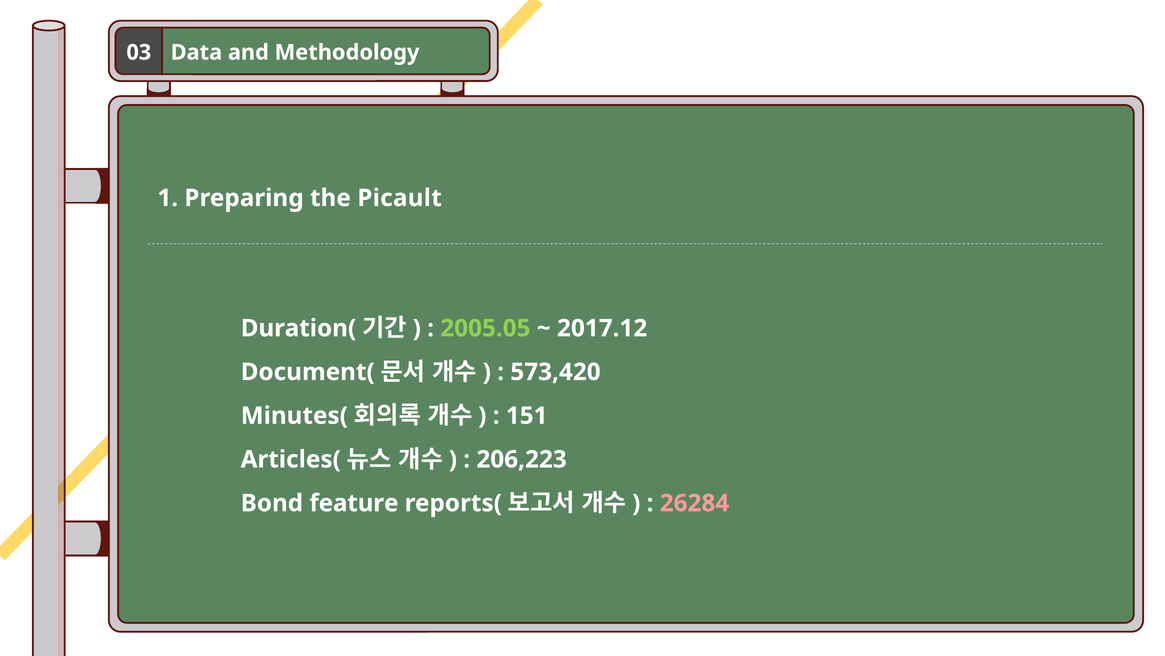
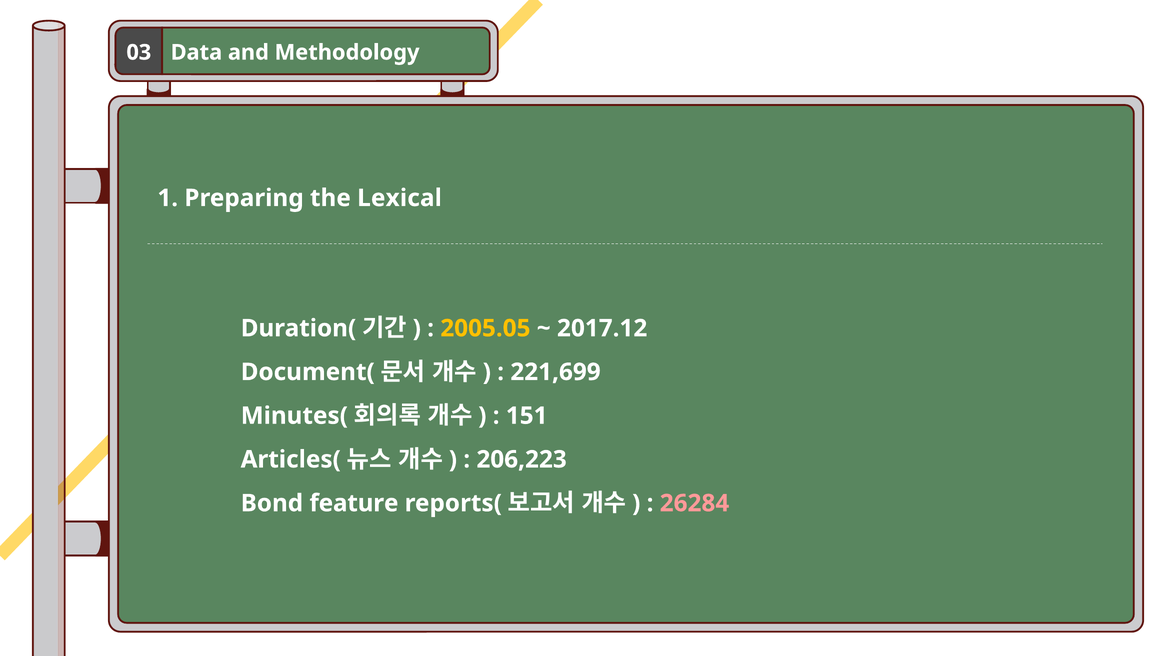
Picault: Picault -> Lexical (400, 198)
2005.05 colour: light green -> yellow (485, 328)
573,420: 573,420 -> 221,699 (555, 372)
